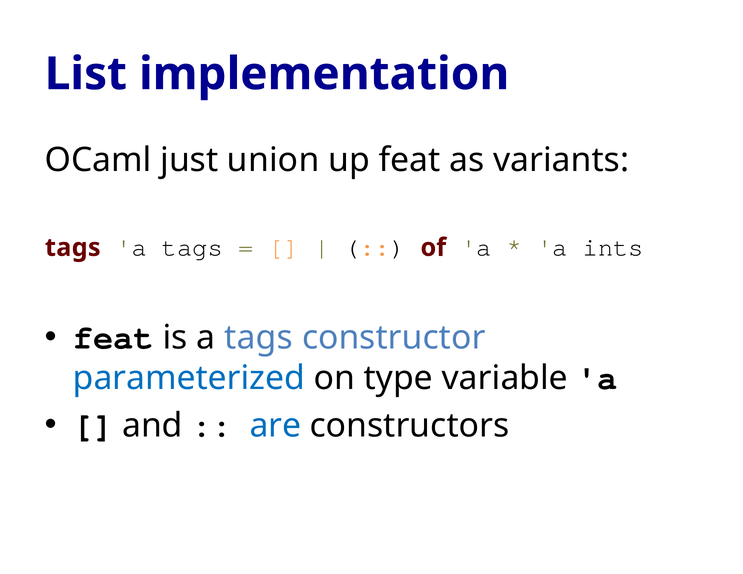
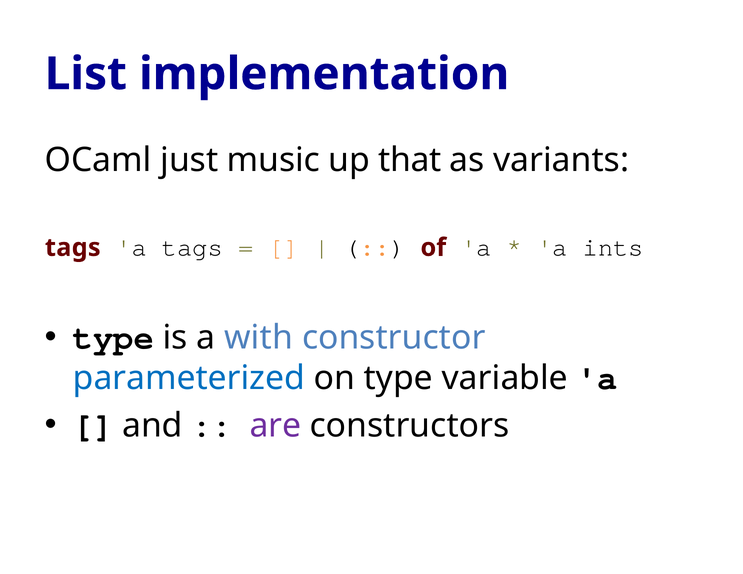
union: union -> music (273, 160)
up feat: feat -> that (410, 160)
feat: feat -> type (113, 338)
is a tags: tags -> with (259, 338)
are colour: blue -> purple (275, 426)
